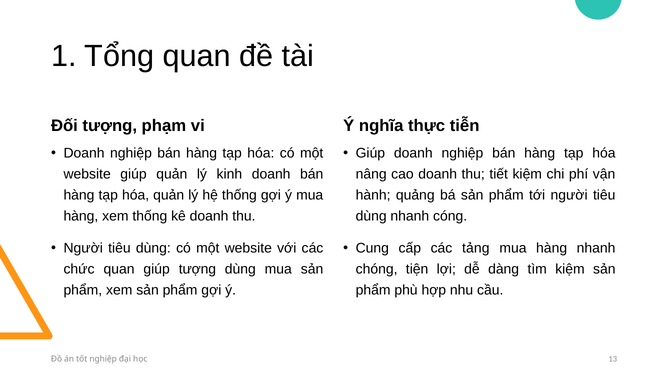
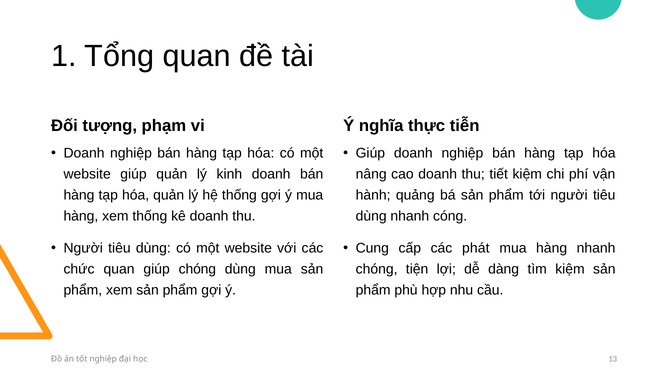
tảng: tảng -> phát (476, 248)
giúp tượng: tượng -> chóng (197, 269)
